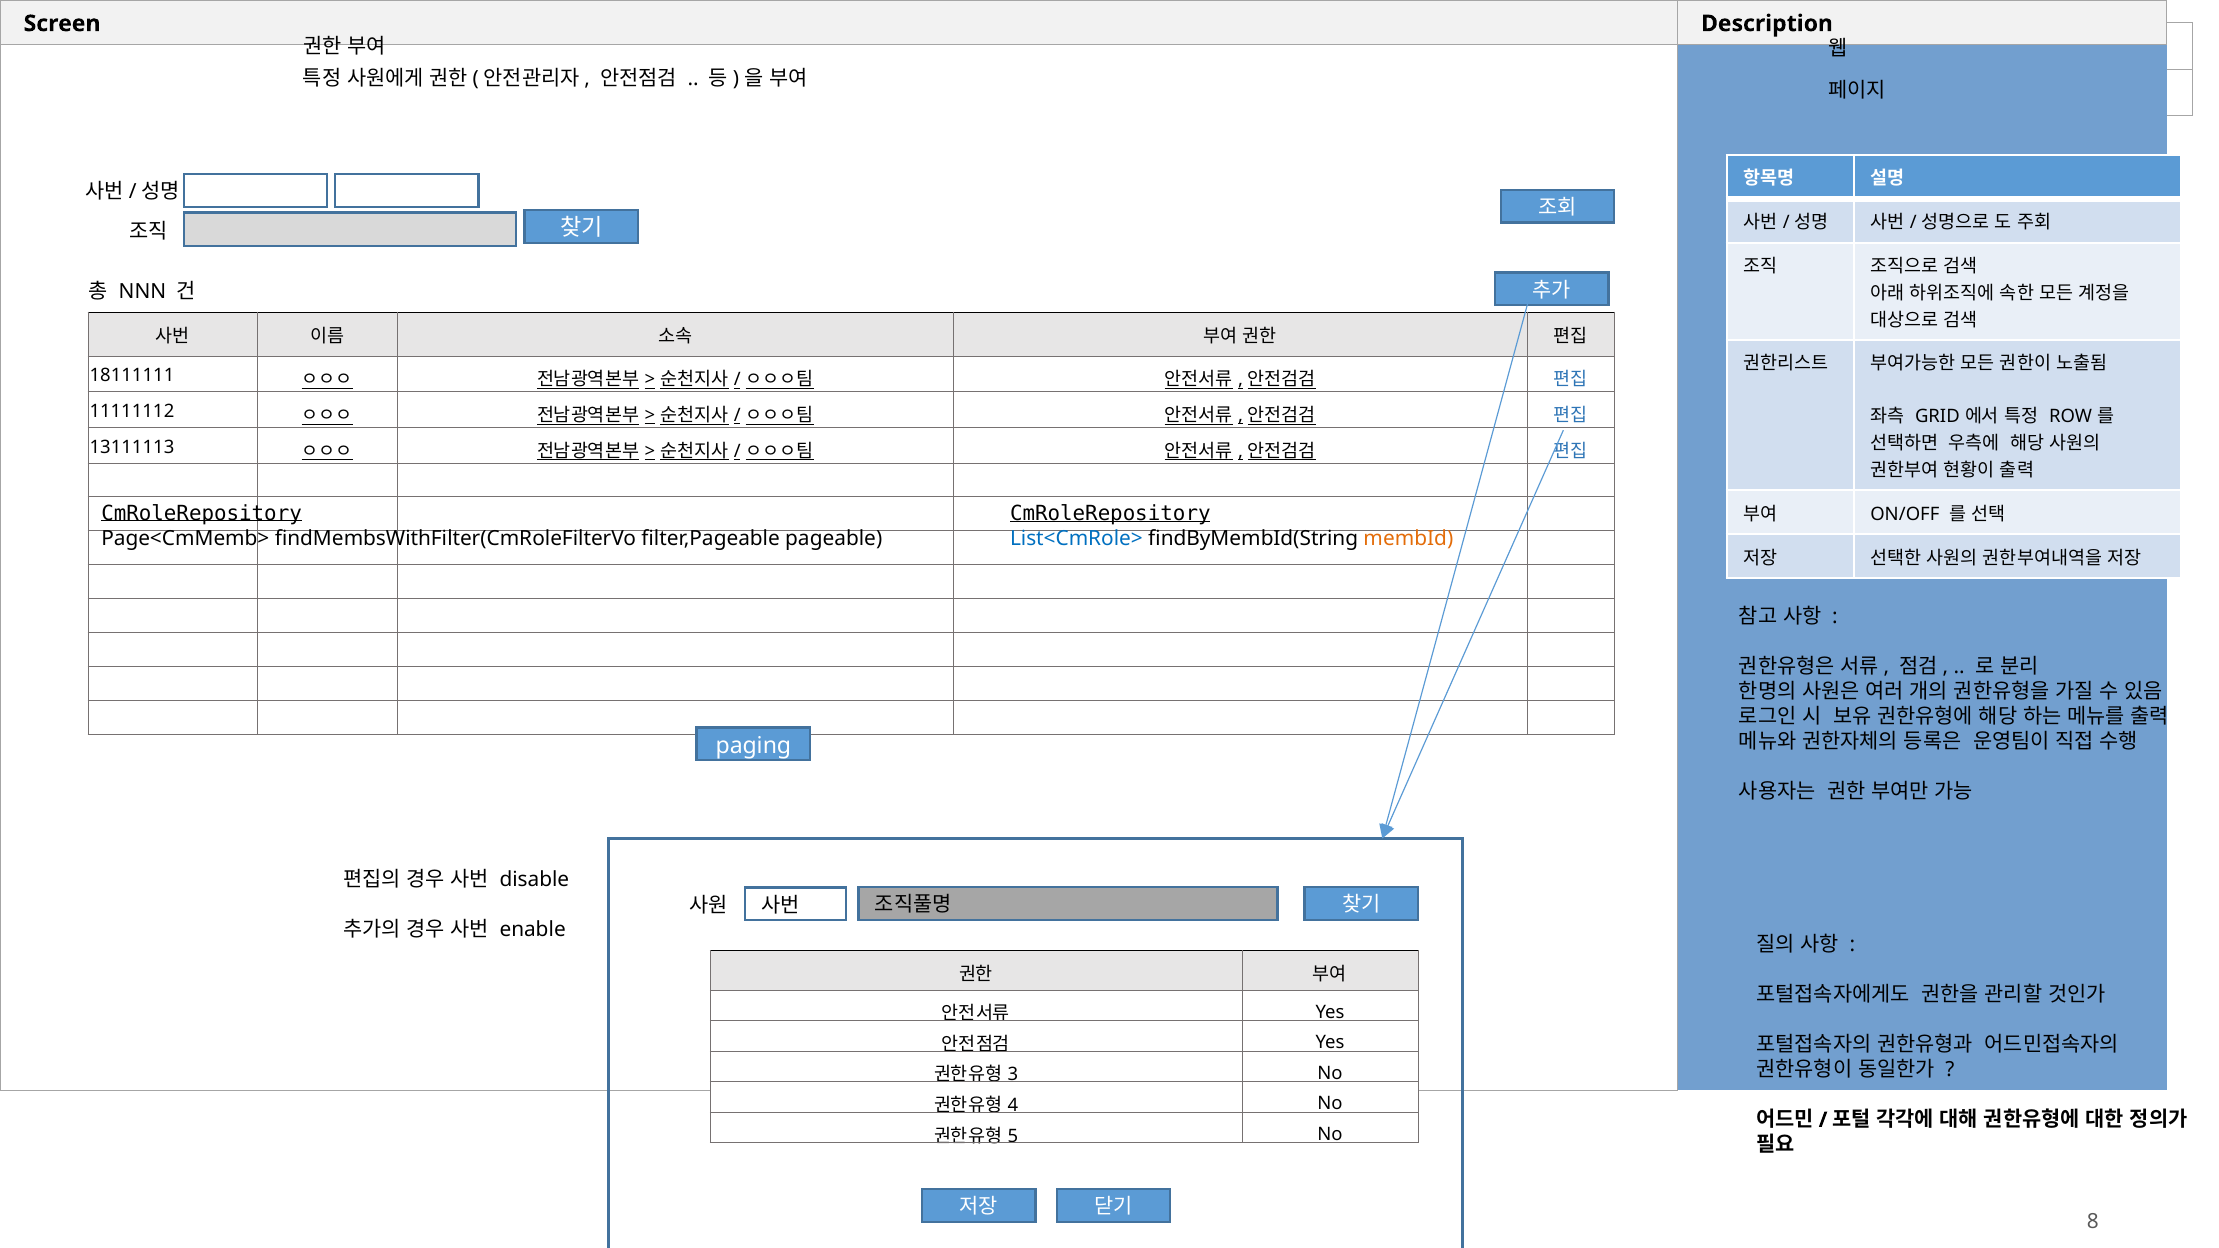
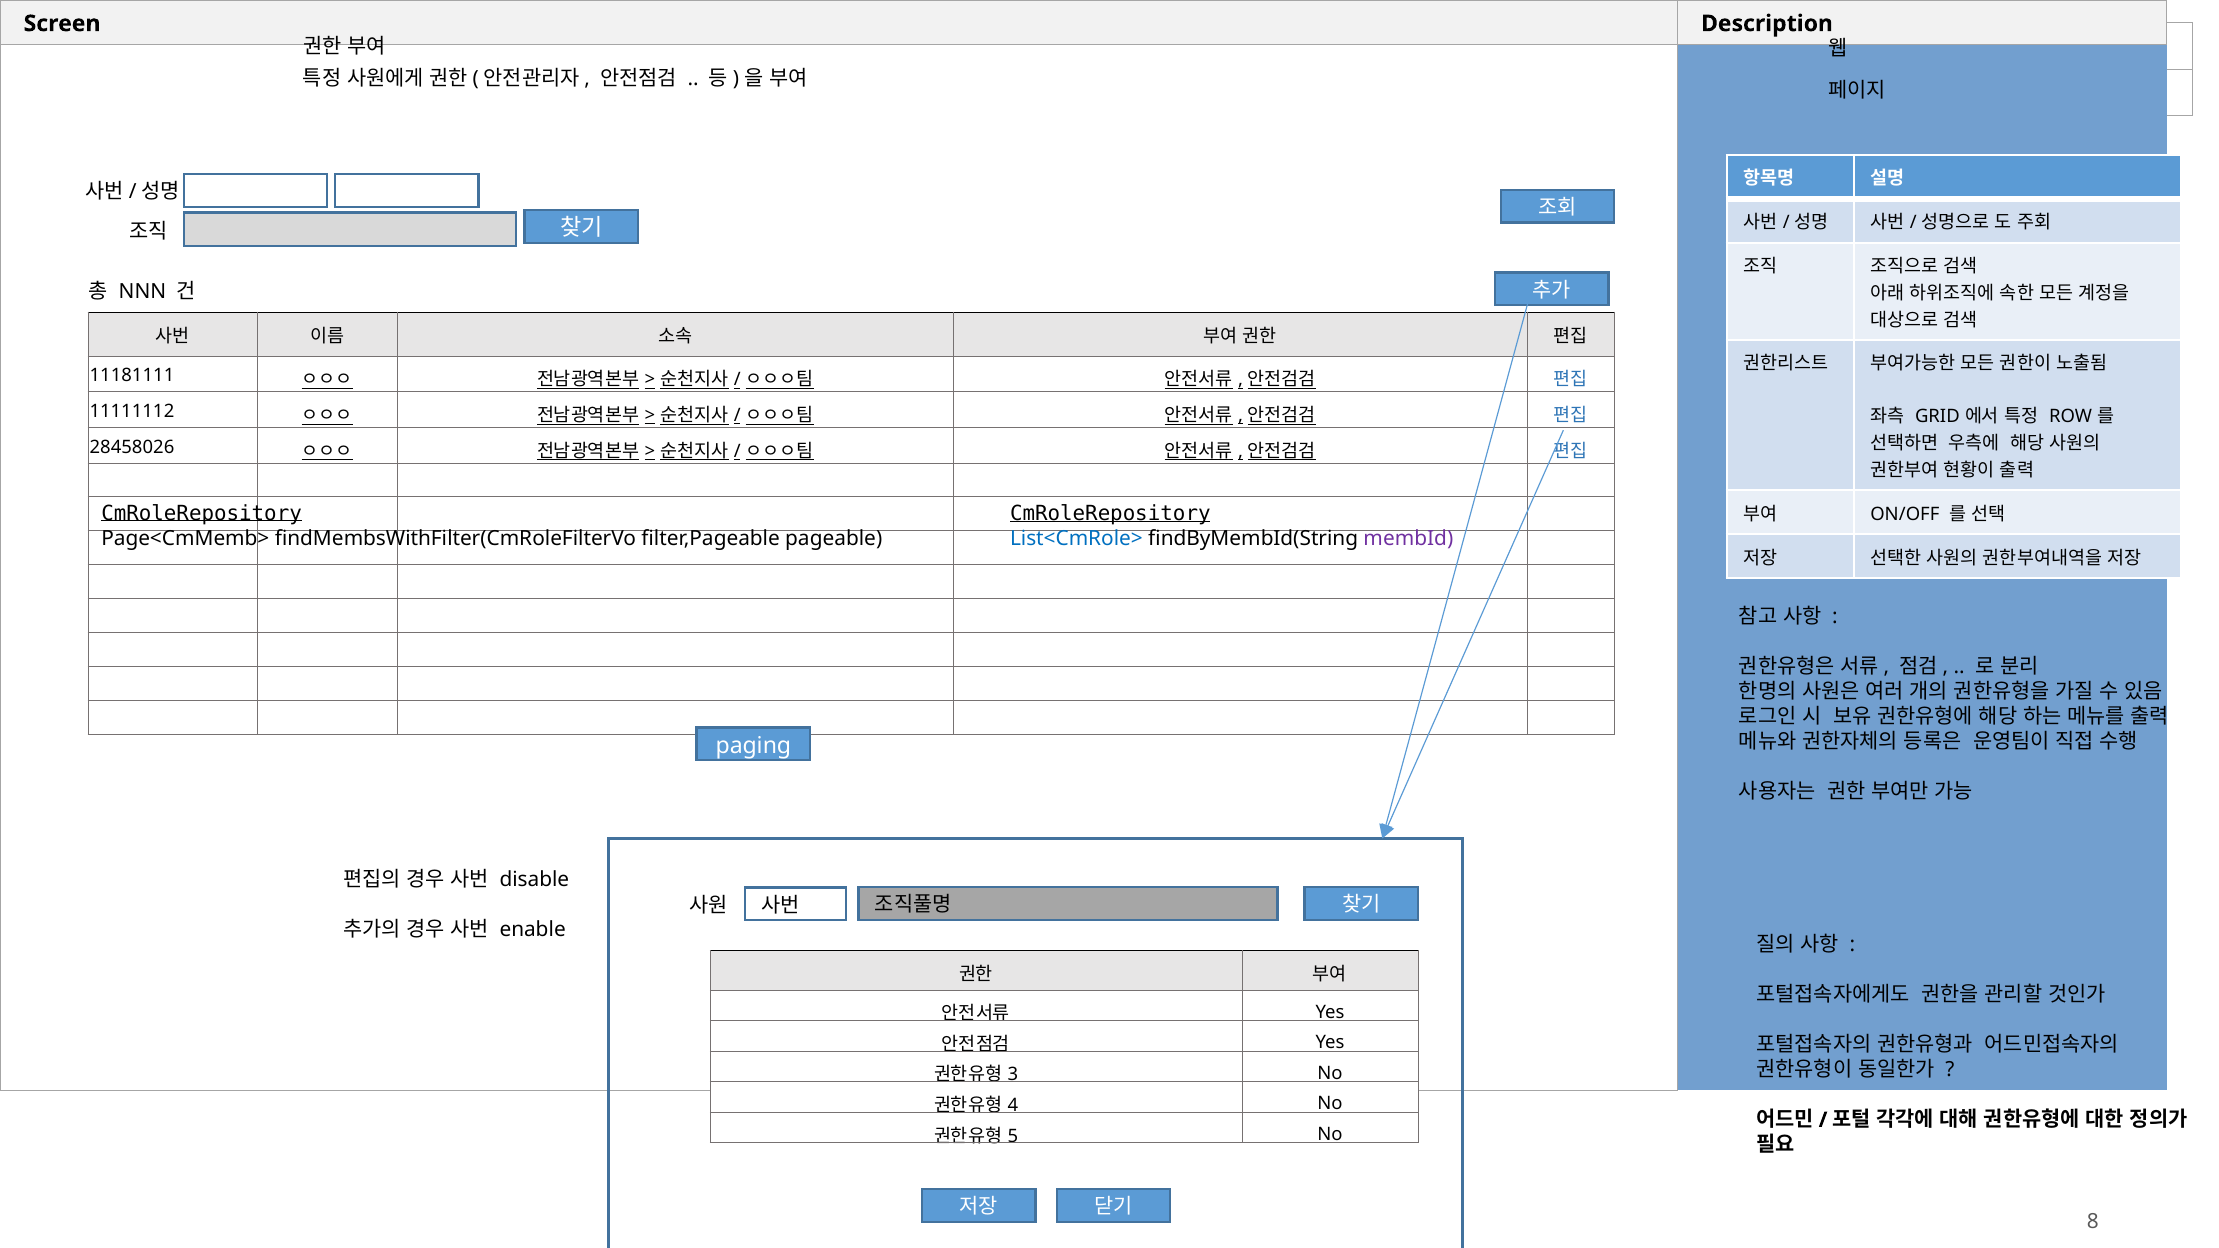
18111111: 18111111 -> 11181111 (132, 376)
13111113: 13111113 -> 28458026 (132, 447)
membId colour: orange -> purple (1408, 539)
